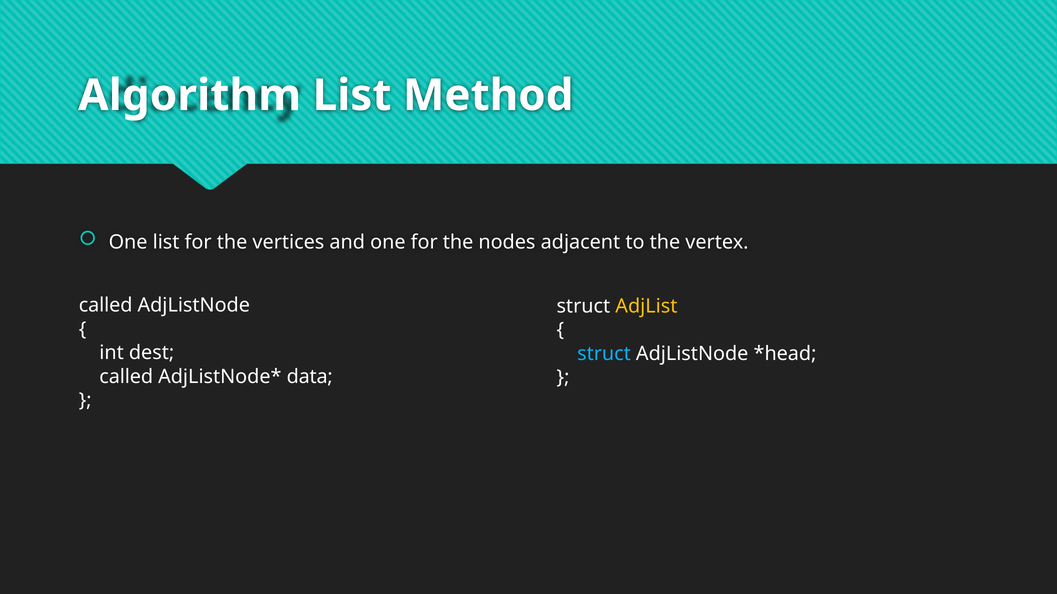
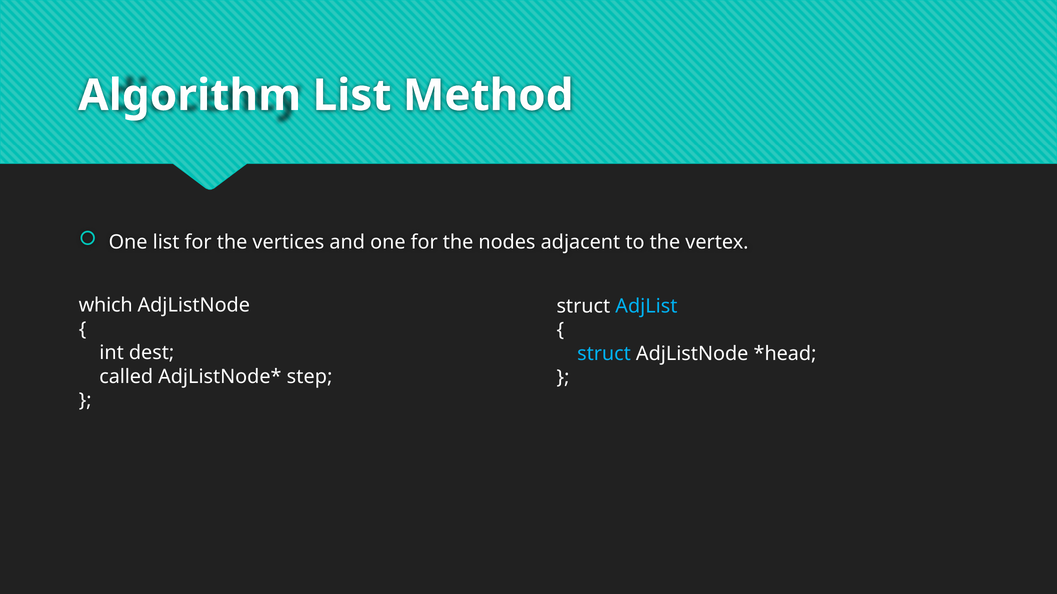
called: called -> which (106, 306)
AdjList colour: yellow -> light blue (646, 306)
data: data -> step (310, 377)
